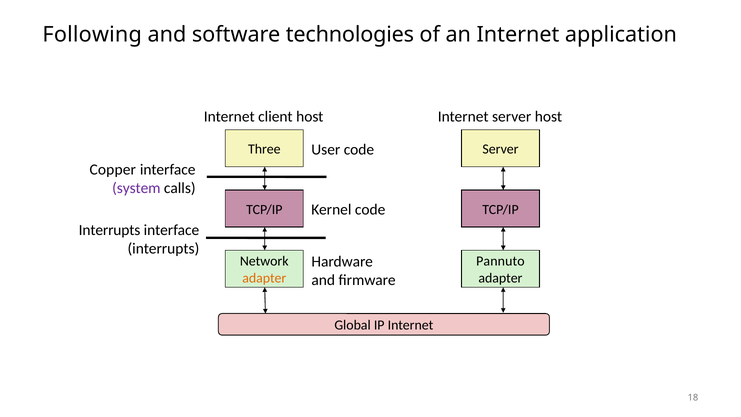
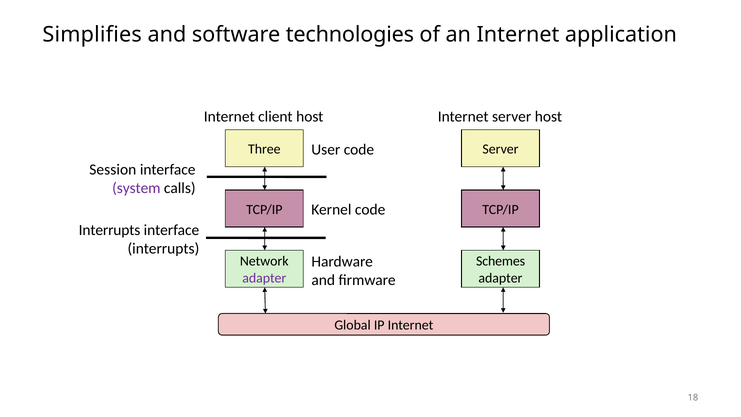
Following: Following -> Simplifies (92, 35)
Copper: Copper -> Session (113, 170)
Pannuto: Pannuto -> Schemes (501, 261)
adapter colour: orange -> purple (264, 278)
